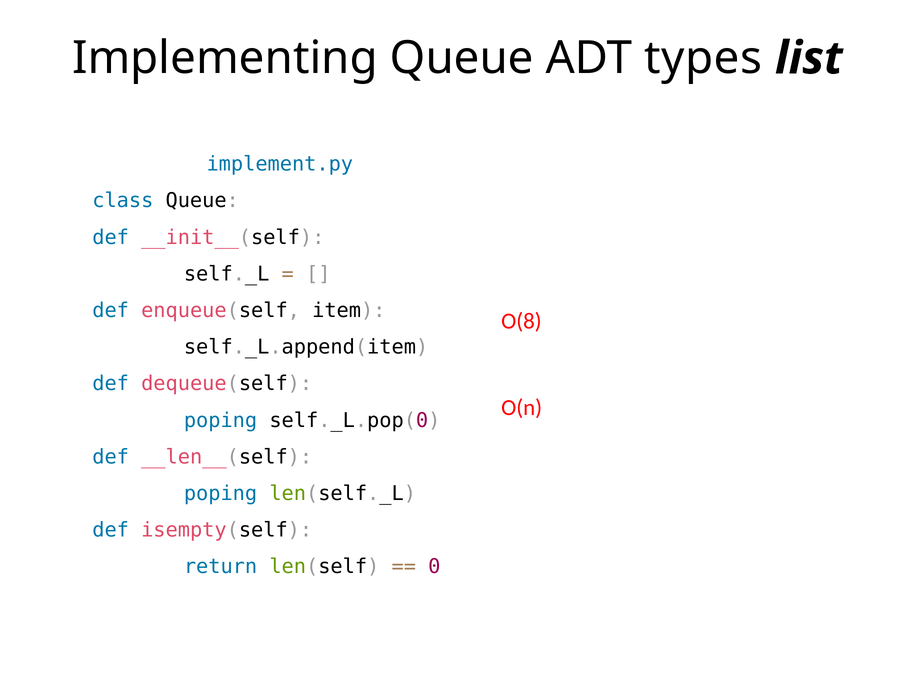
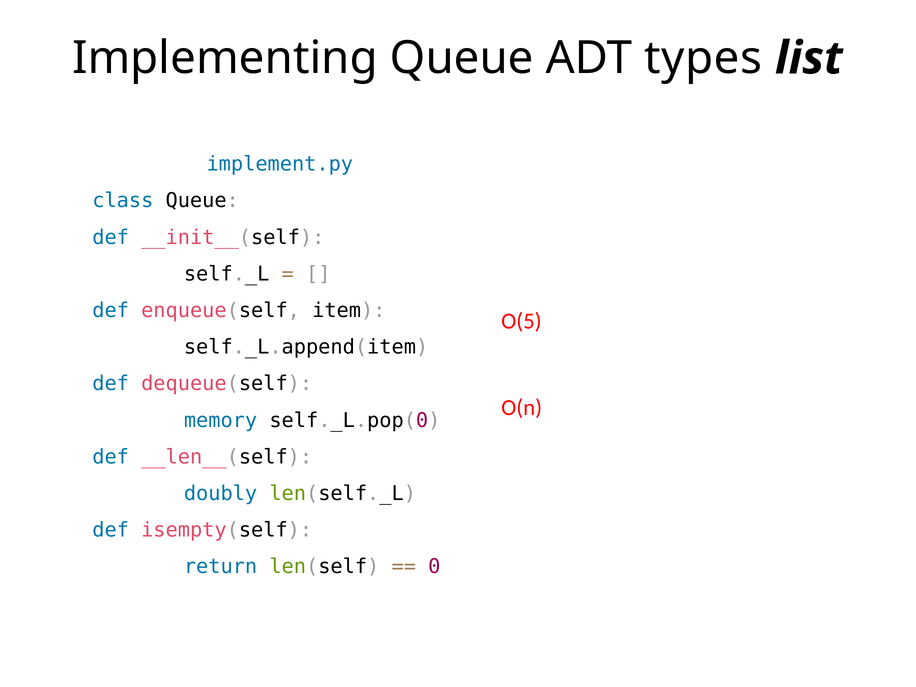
O(8: O(8 -> O(5 (521, 321)
poping: poping -> memory (221, 420)
poping: poping -> doubly (221, 494)
